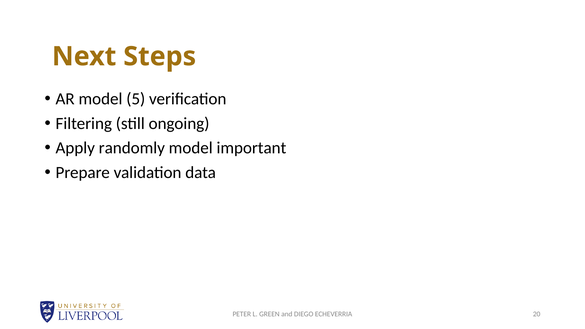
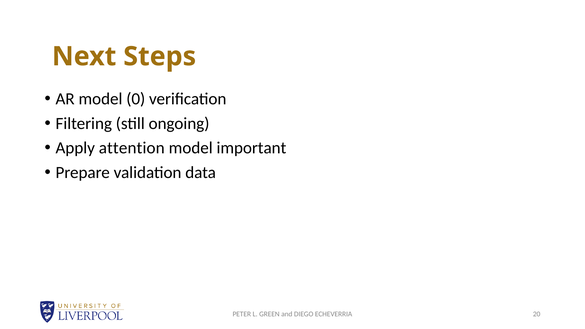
5: 5 -> 0 (136, 99)
randomly: randomly -> attention (132, 148)
